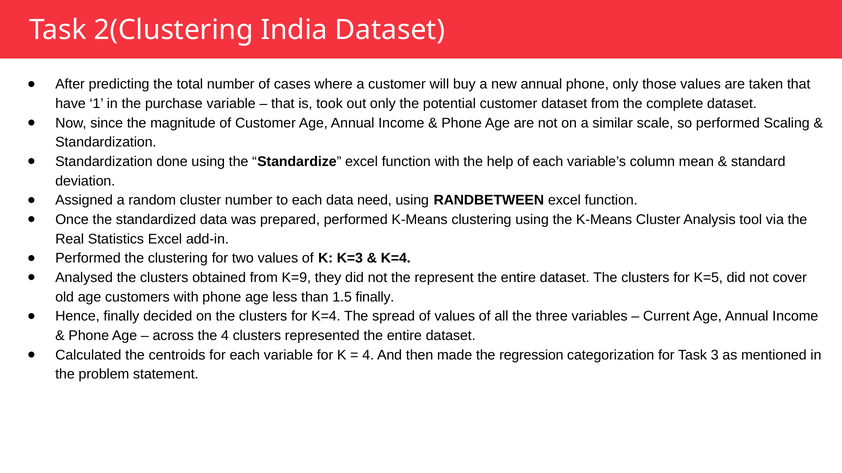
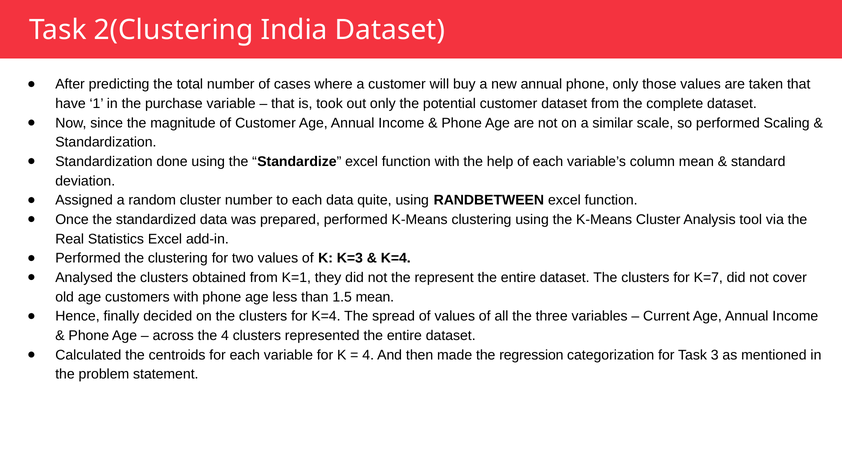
need: need -> quite (374, 201)
K=9: K=9 -> K=1 (296, 278)
K=5: K=5 -> K=7 (708, 278)
1.5 finally: finally -> mean (375, 297)
